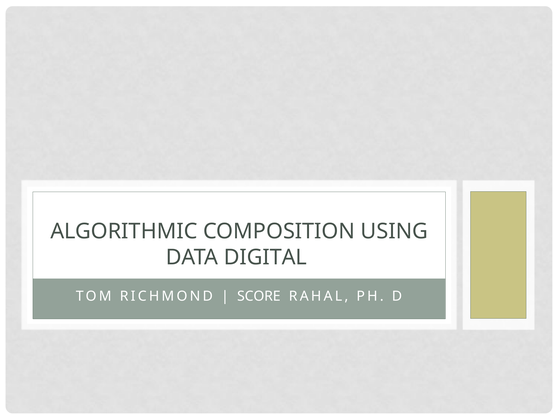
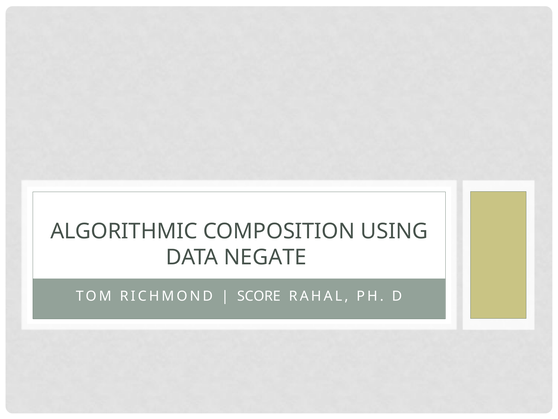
DIGITAL: DIGITAL -> NEGATE (265, 257)
